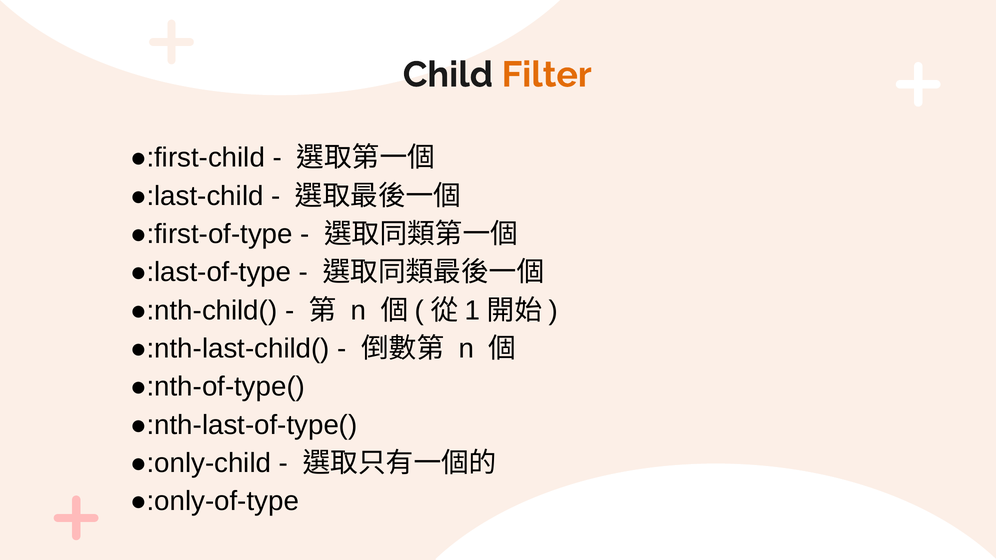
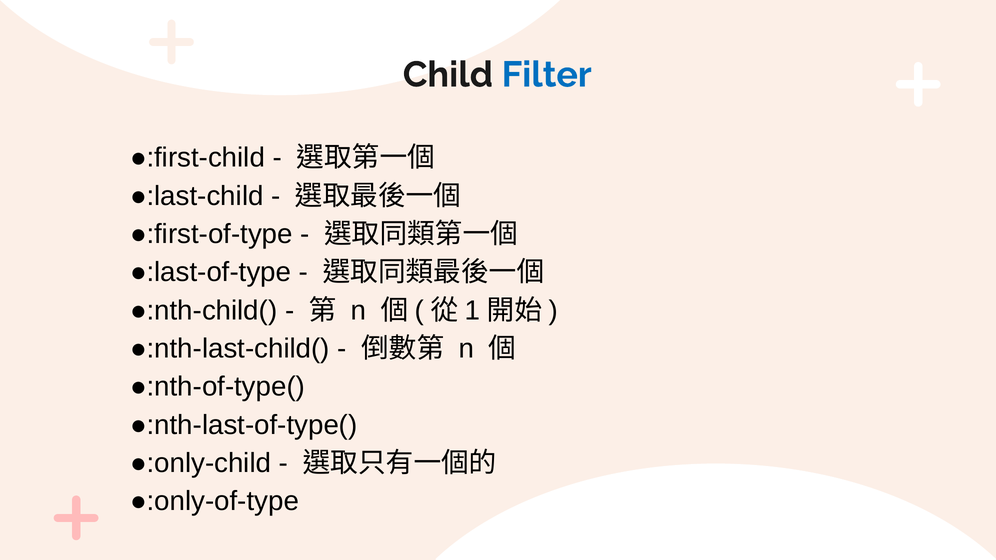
Filter colour: orange -> blue (547, 75)
